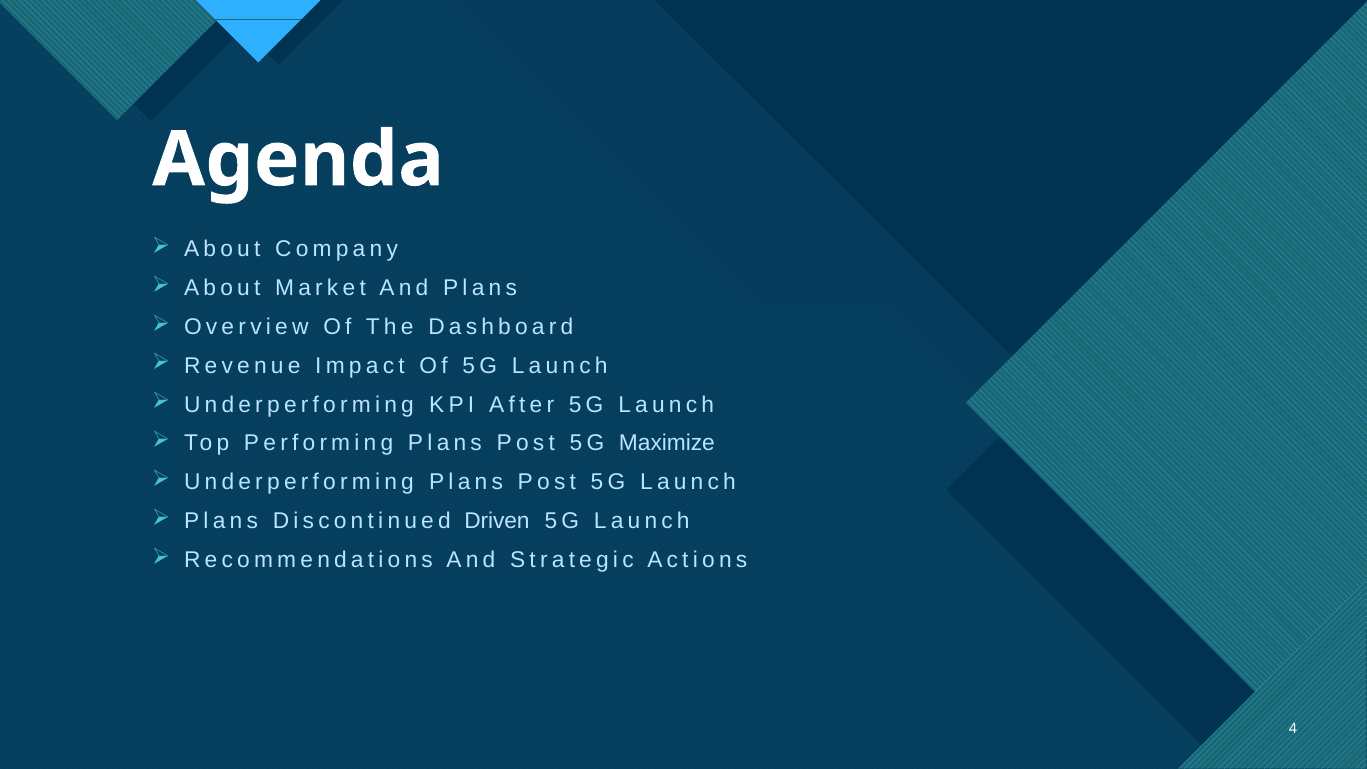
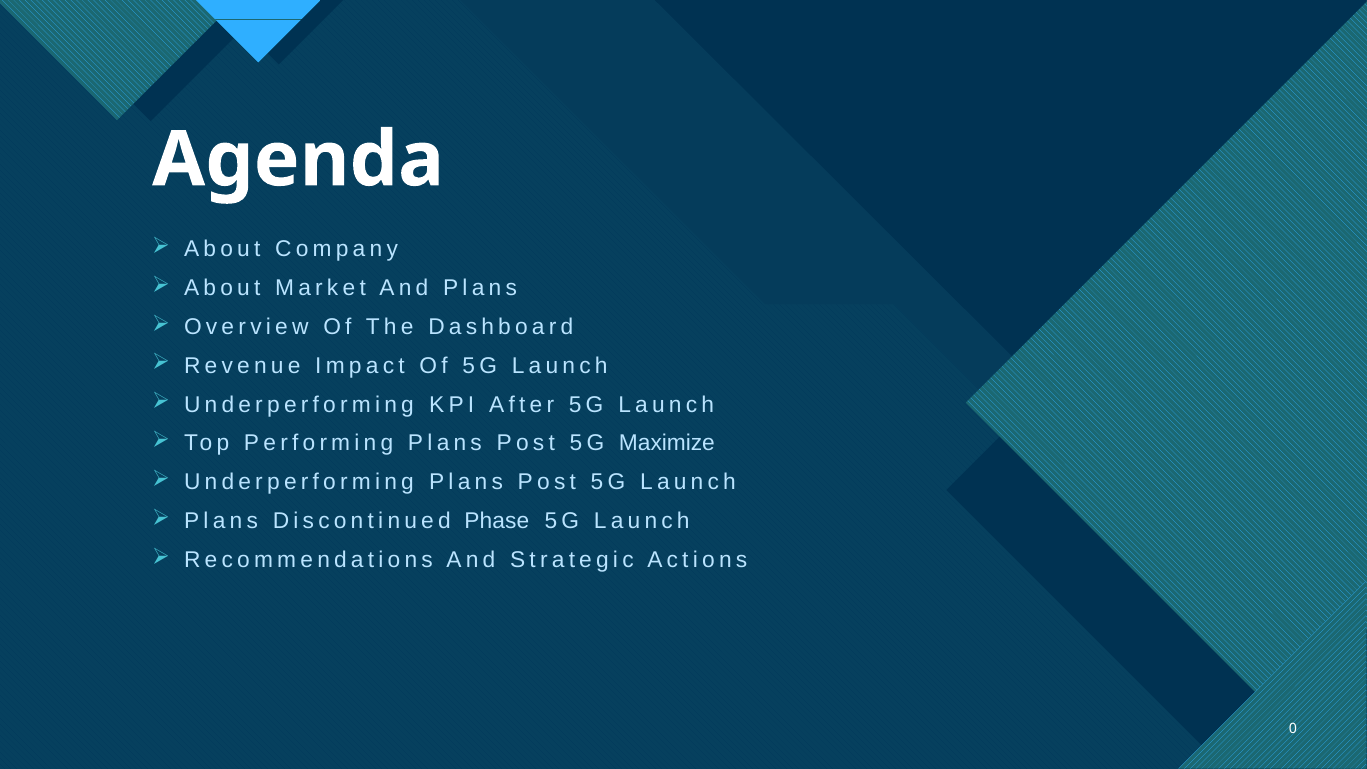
Driven: Driven -> Phase (497, 521)
4: 4 -> 0 (1293, 728)
